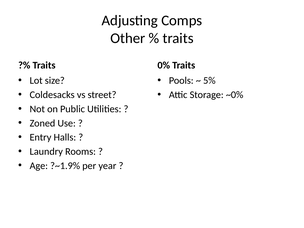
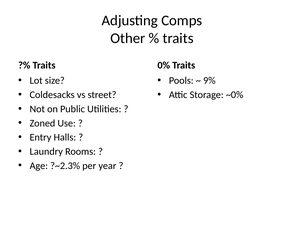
5%: 5% -> 9% (209, 81)
?~1.9%: ?~1.9% -> ?~2.3% (65, 166)
